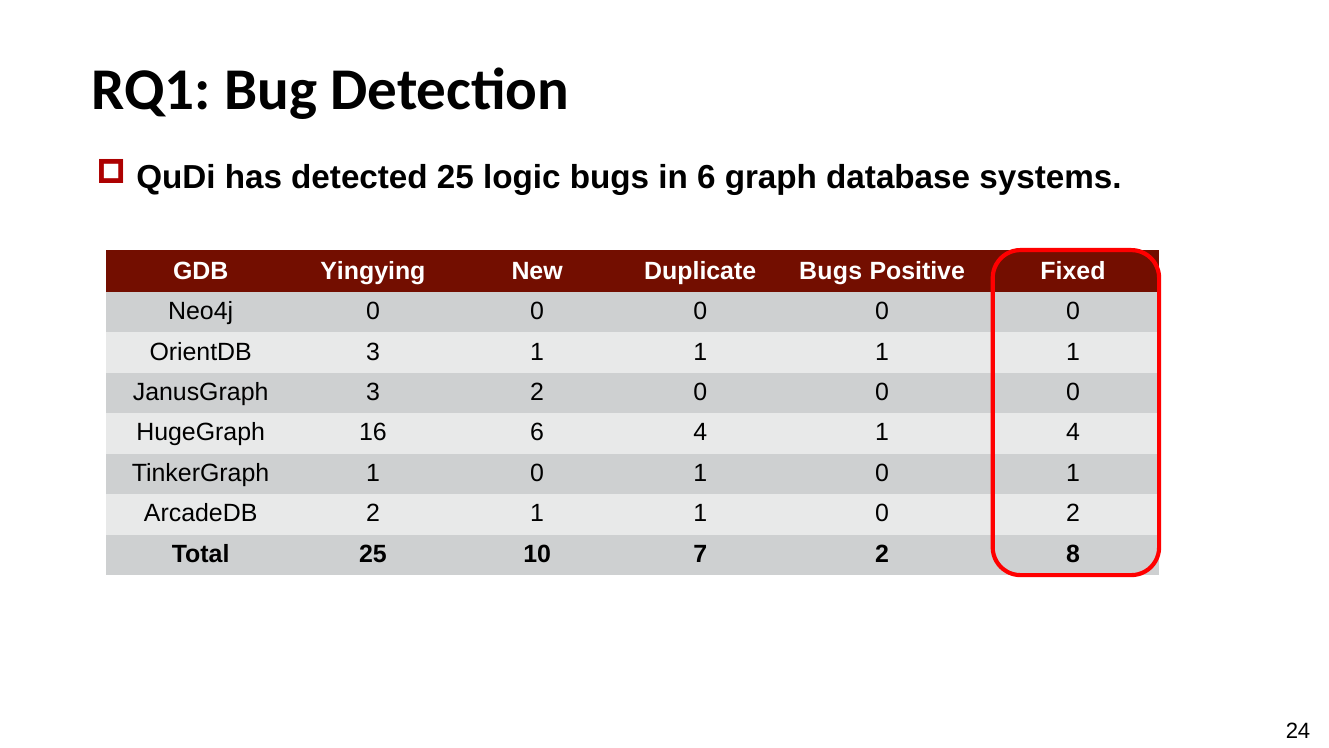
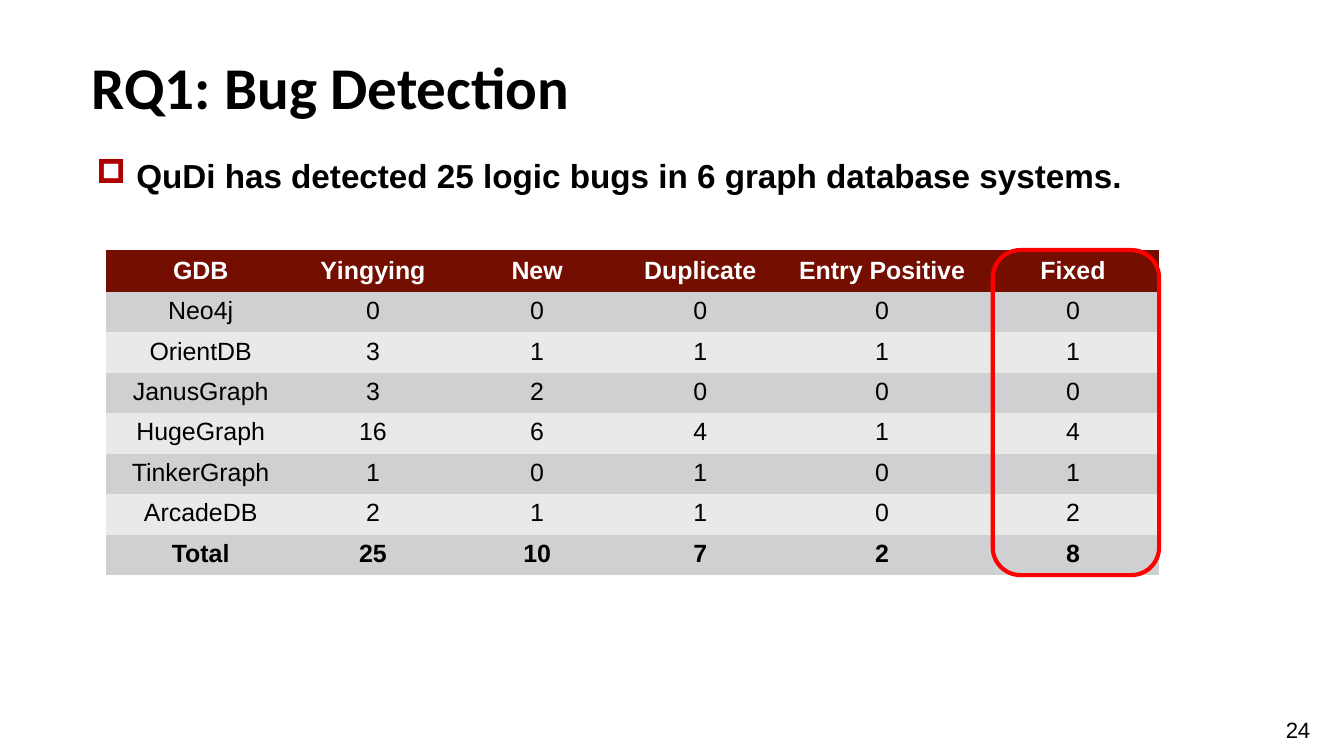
Duplicate Bugs: Bugs -> Entry (831, 271)
